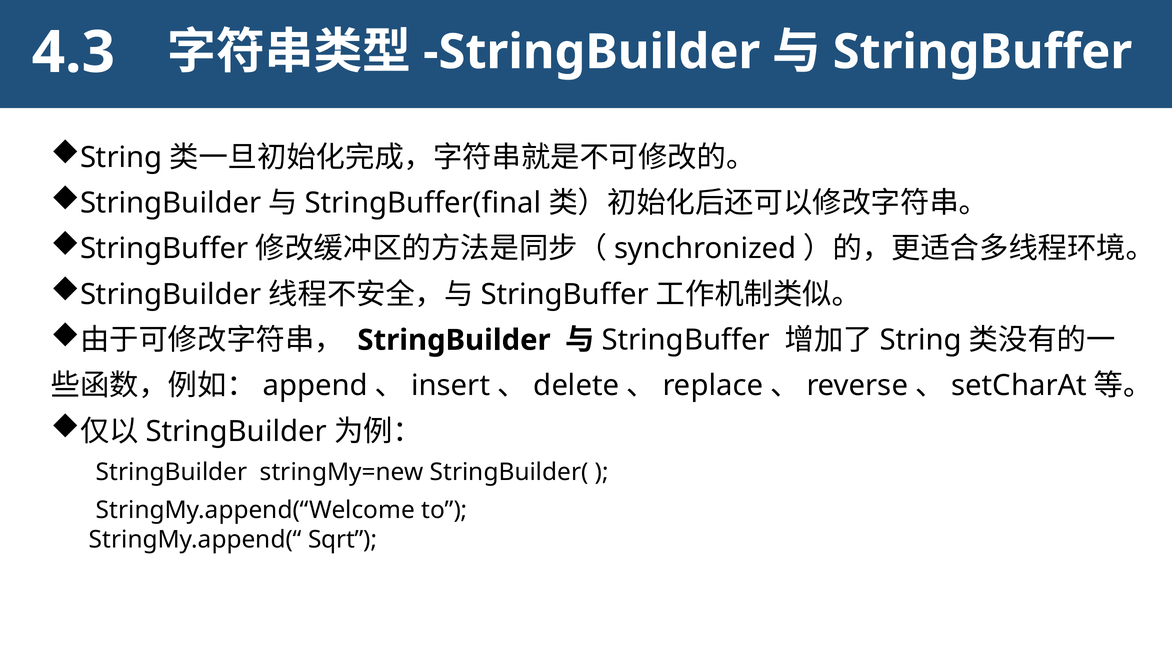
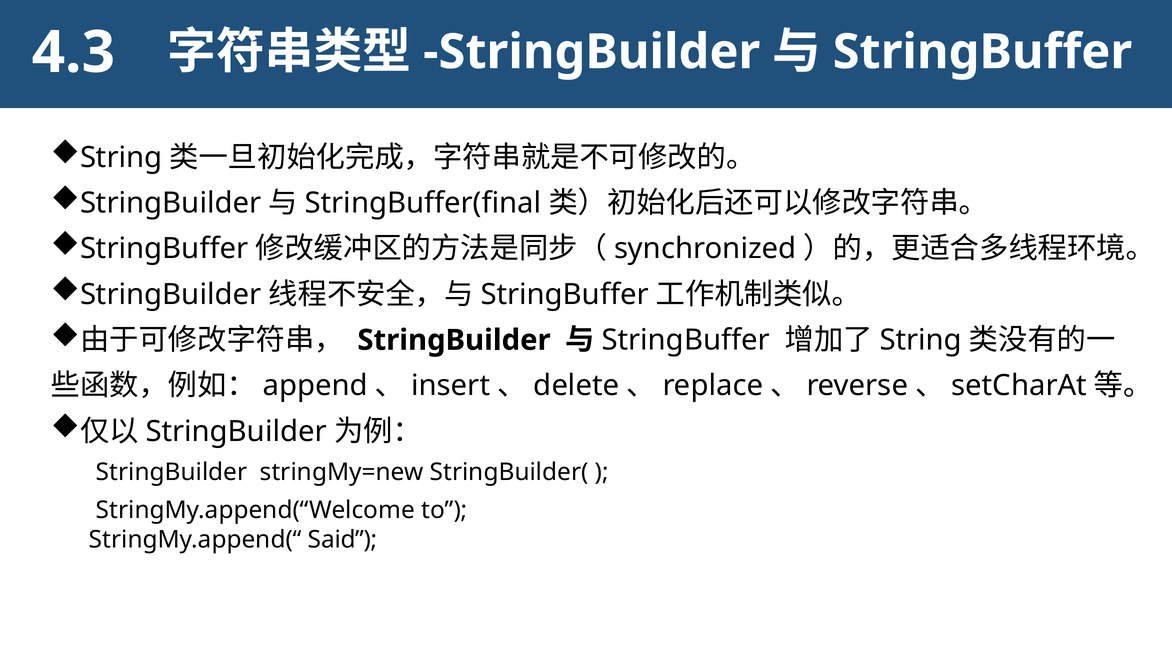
Sqrt: Sqrt -> Said (343, 540)
